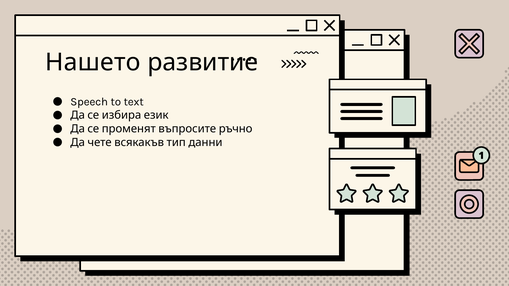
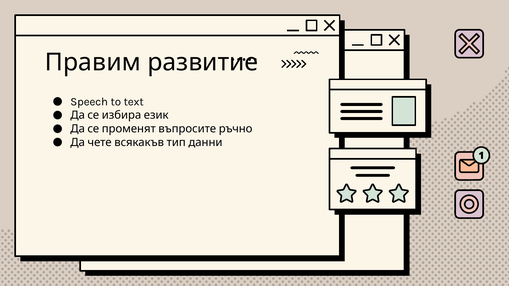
Нашето: Нашето -> Правим (93, 62)
